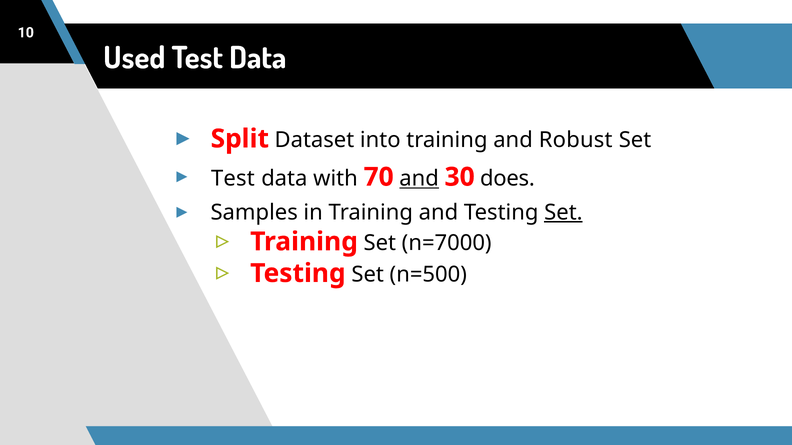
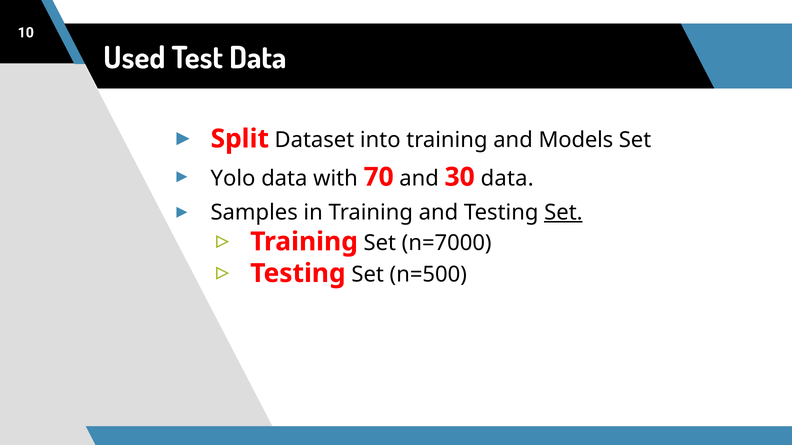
Robust: Robust -> Models (576, 140)
Test: Test -> Yolo (233, 179)
and underline: present -> none (419, 179)
30 does: does -> data (507, 179)
